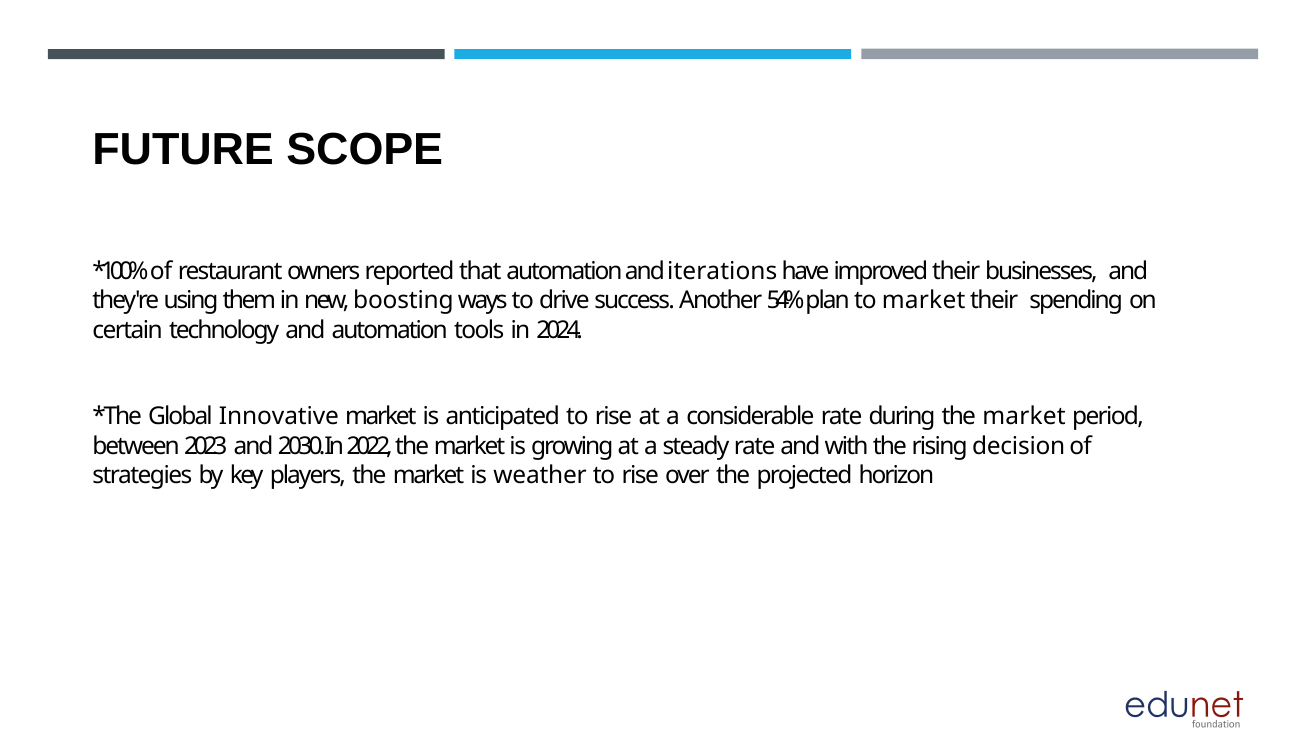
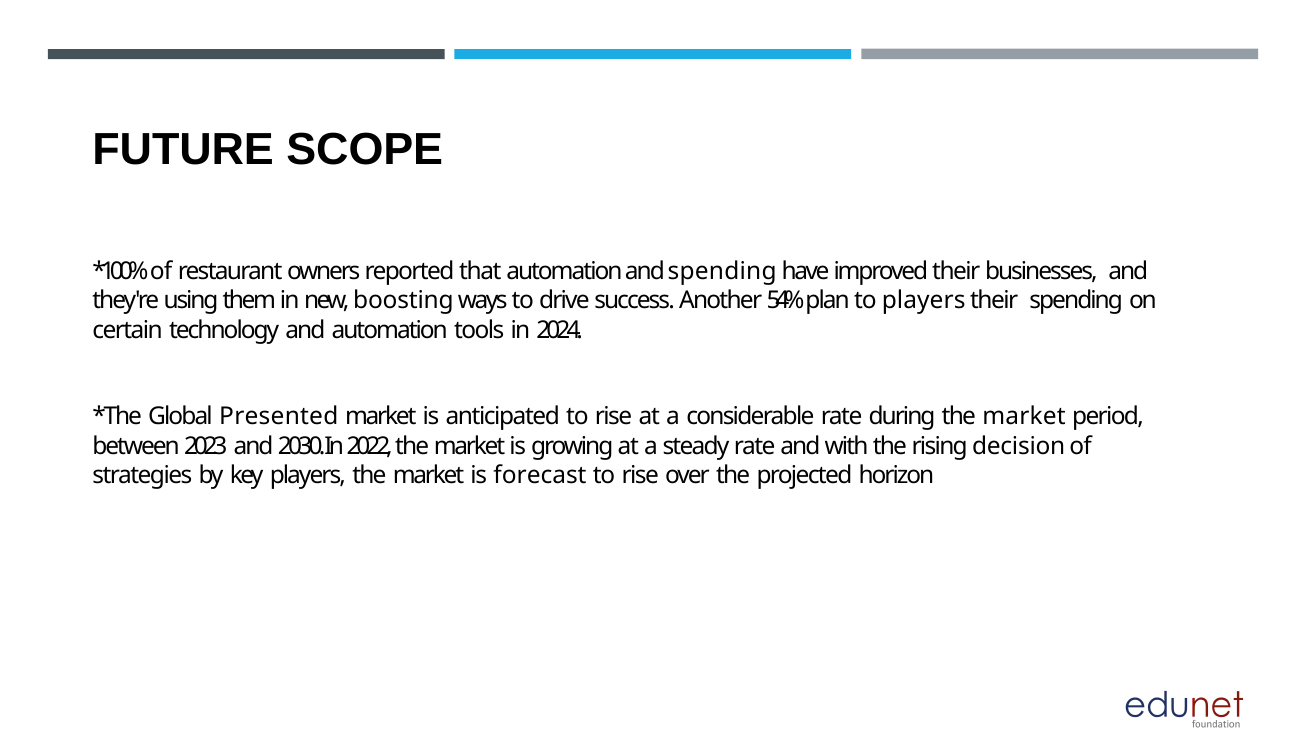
and iterations: iterations -> spending (722, 271)
to market: market -> players (924, 301)
Innovative: Innovative -> Presented (279, 417)
weather: weather -> forecast (540, 475)
